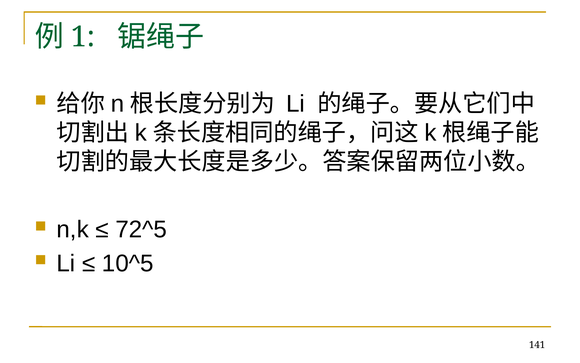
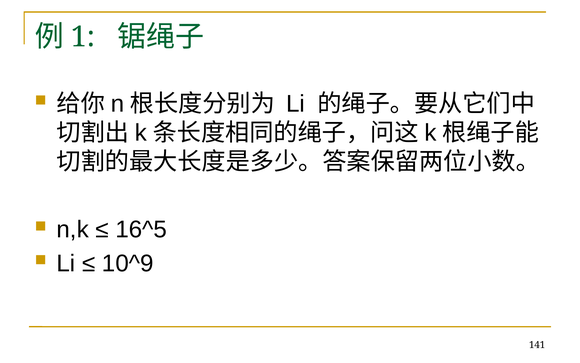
72^5: 72^5 -> 16^5 (141, 229)
10^5: 10^5 -> 10^9 (128, 263)
